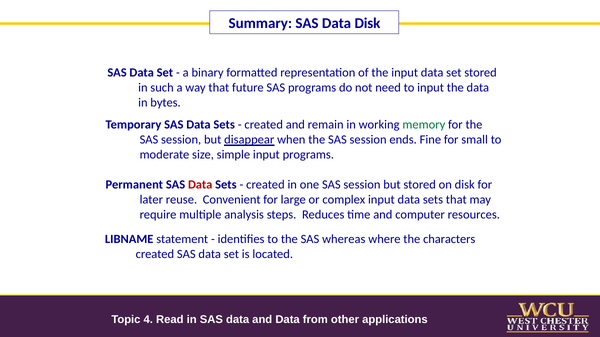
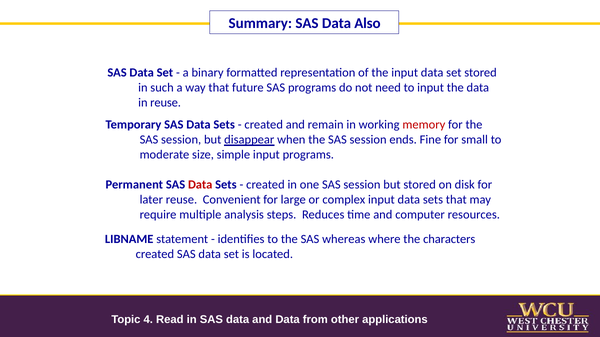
Data Disk: Disk -> Also (367, 23)
in bytes: bytes -> reuse (166, 103)
memory colour: green -> red (424, 125)
